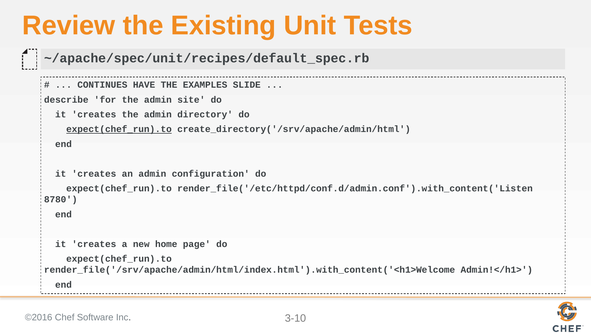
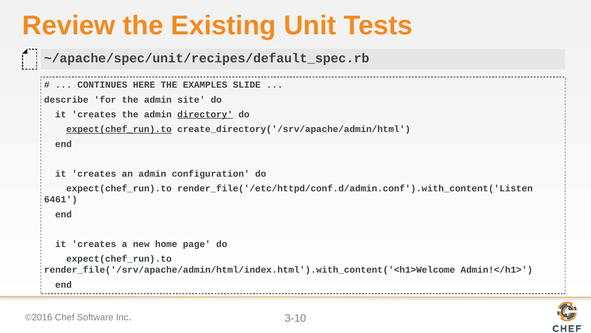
HAVE: HAVE -> HERE (144, 85)
directory underline: none -> present (205, 114)
8780: 8780 -> 6461 (61, 199)
